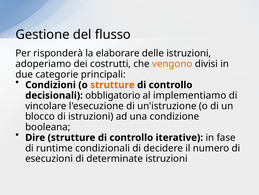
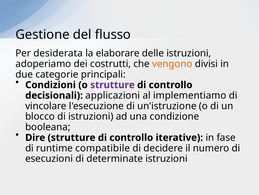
risponderà: risponderà -> desiderata (58, 53)
strutture colour: orange -> purple (112, 85)
obbligatorio: obbligatorio -> applicazioni (113, 95)
condizionali: condizionali -> compatibile (103, 148)
